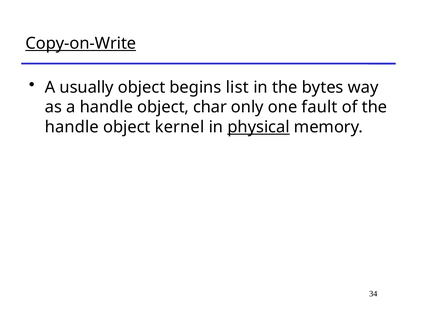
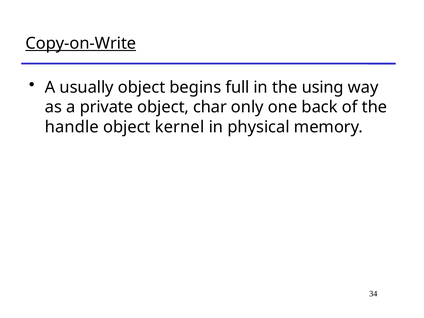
list: list -> full (237, 87)
bytes: bytes -> using (323, 87)
a handle: handle -> private (106, 107)
fault: fault -> back (320, 107)
physical underline: present -> none (259, 127)
